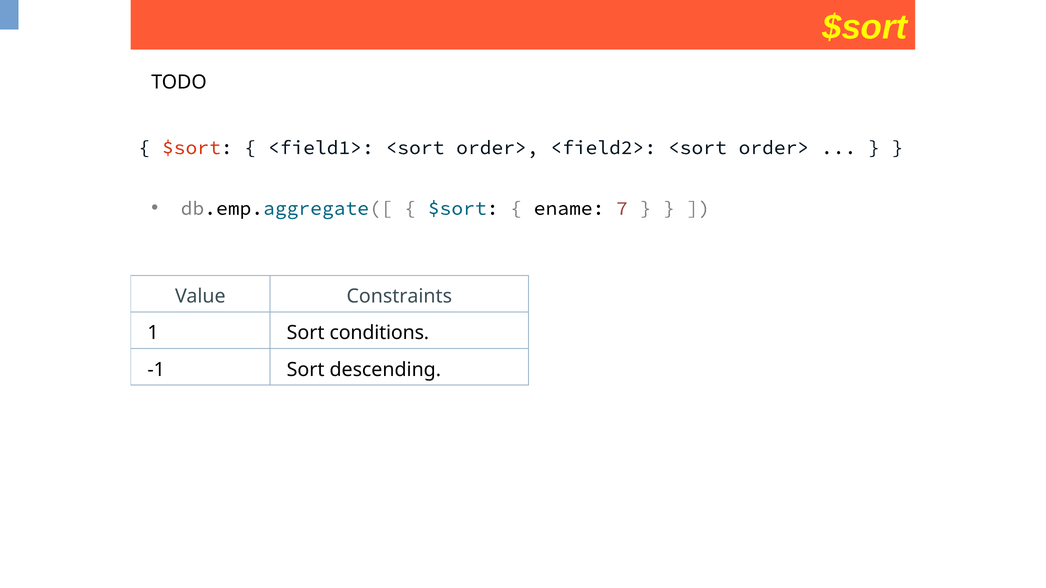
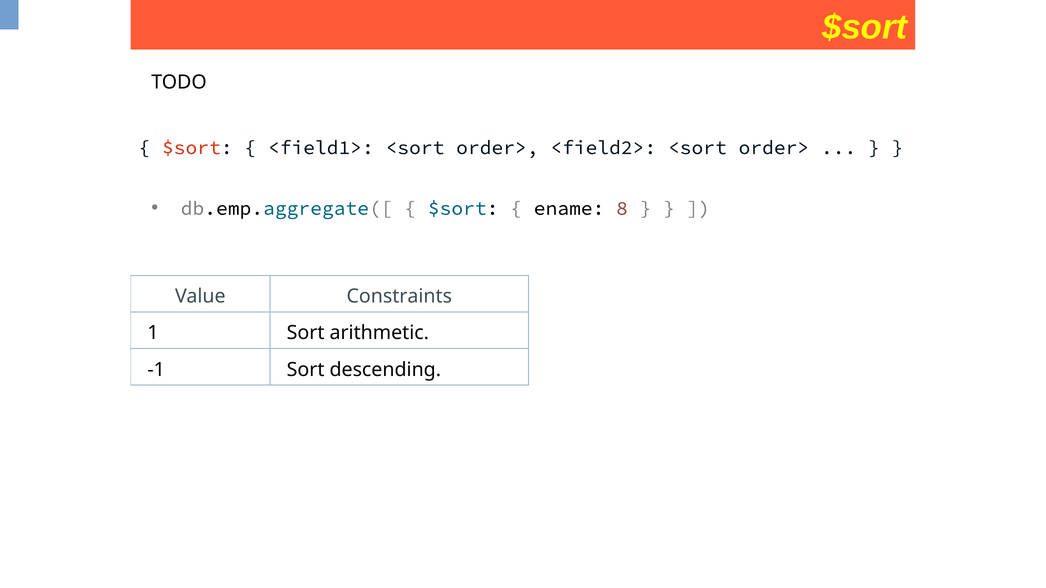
7: 7 -> 8 (622, 208)
conditions: conditions -> arithmetic (379, 333)
